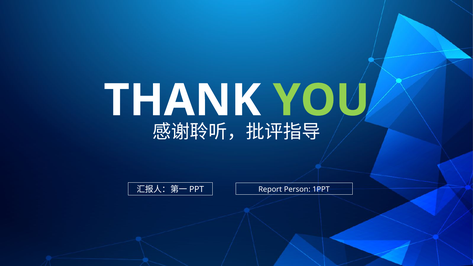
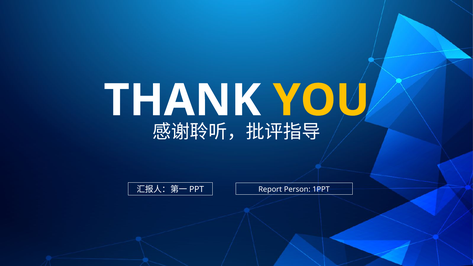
YOU colour: light green -> yellow (321, 100)
